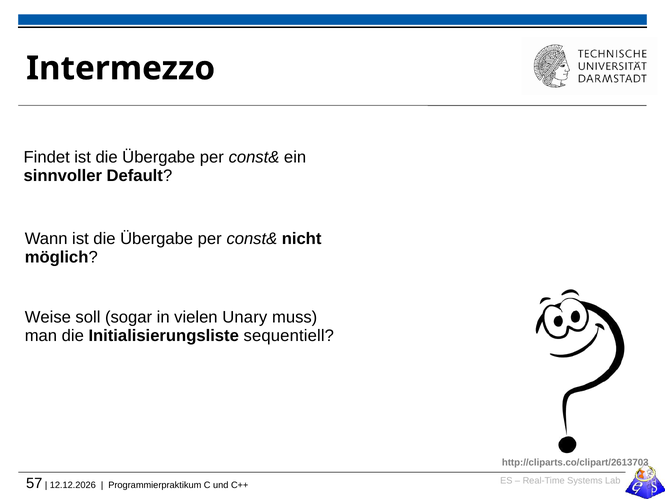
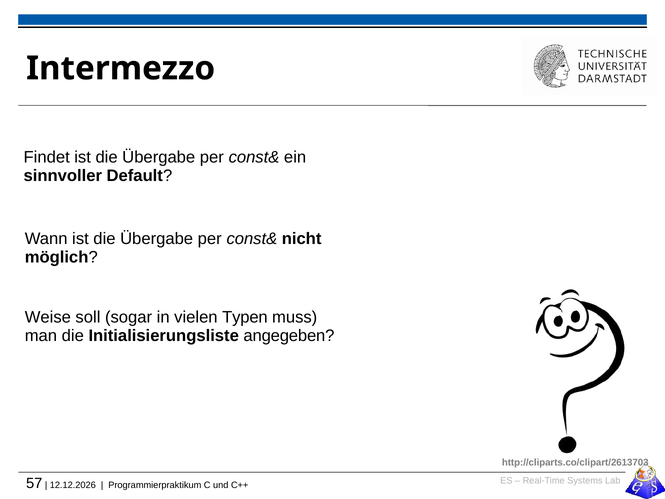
Unary: Unary -> Typen (245, 317)
sequentiell: sequentiell -> angegeben (289, 336)
